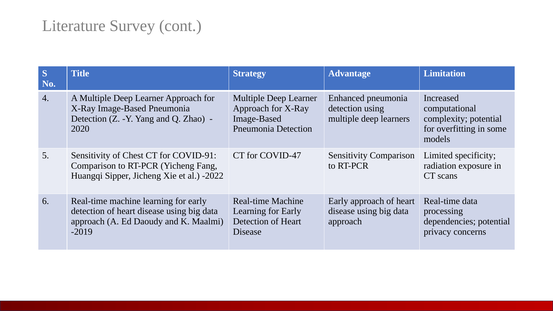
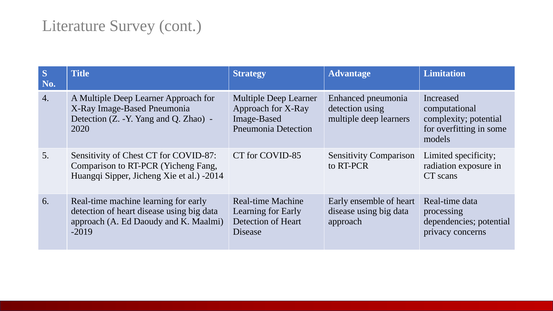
COVID-91: COVID-91 -> COVID-87 (194, 155)
COVID-47: COVID-47 -> COVID-85 (280, 155)
-2022: -2022 -> -2014 (213, 176)
Early approach: approach -> ensemble (367, 201)
